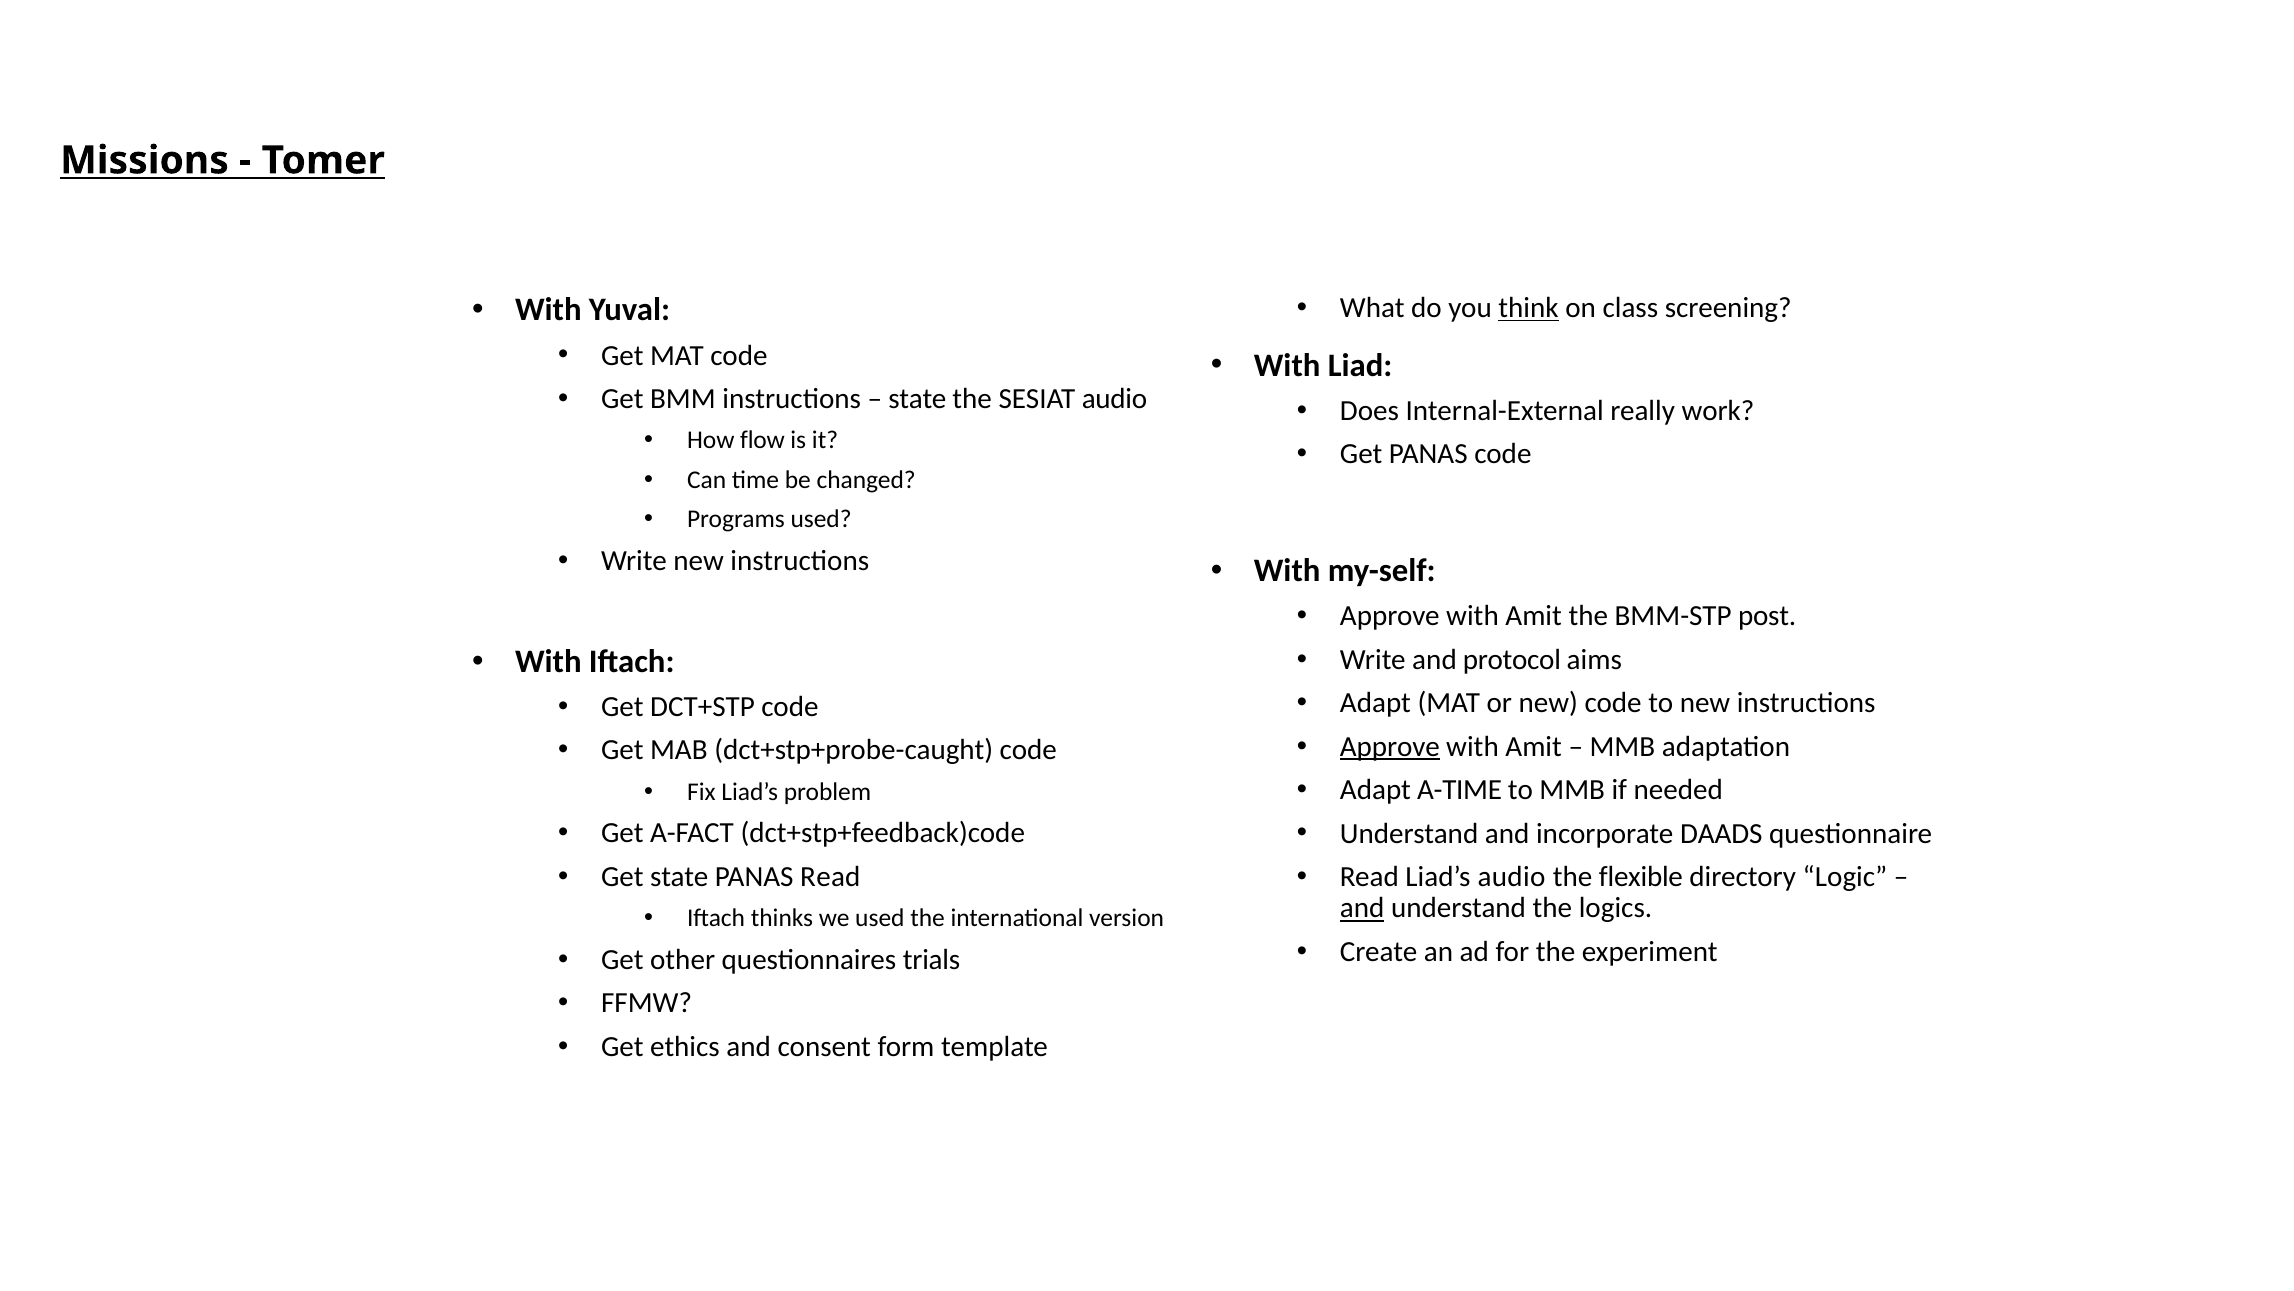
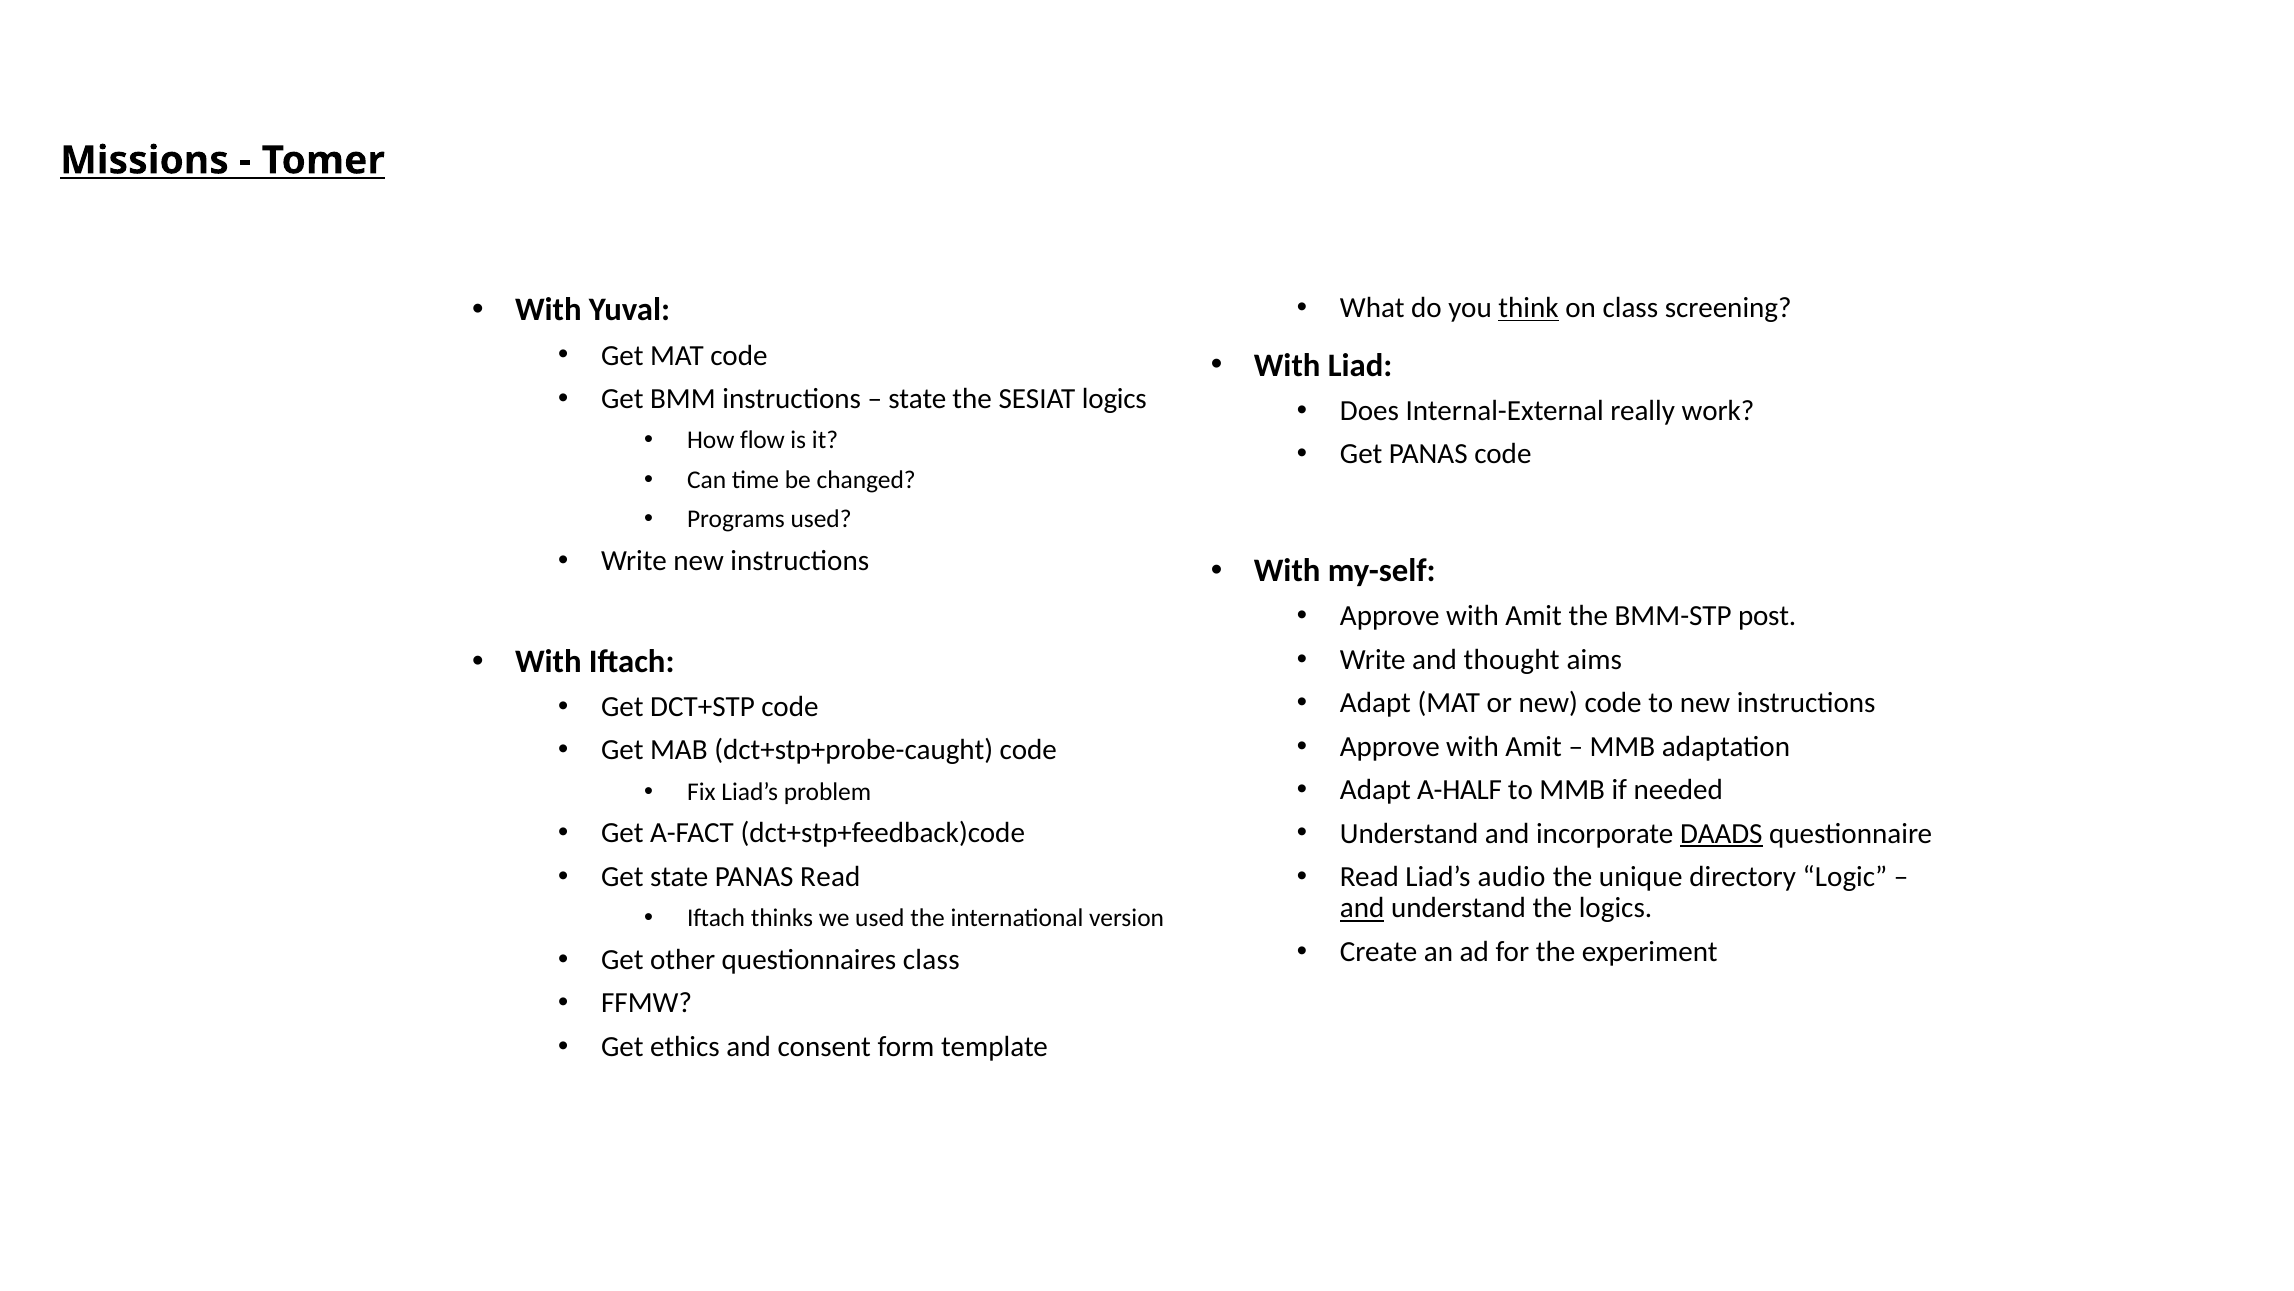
SESIAT audio: audio -> logics (1114, 399)
protocol: protocol -> thought (1512, 659)
Approve underline: present -> none (1390, 746)
A-TIME: A-TIME -> A-HALF (1460, 790)
DAADS underline: none -> present (1721, 833)
flexible: flexible -> unique (1641, 876)
questionnaires trials: trials -> class (931, 959)
